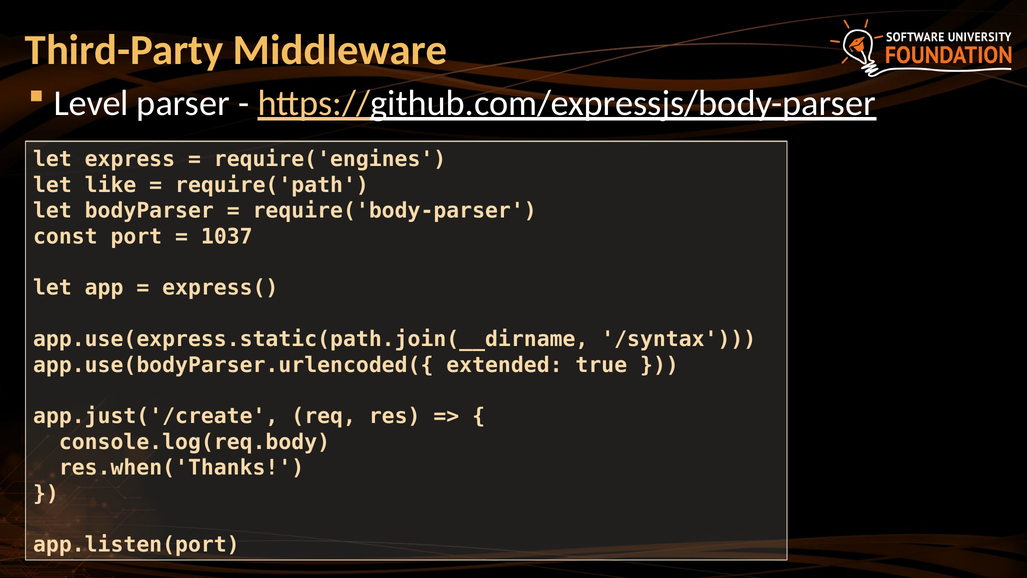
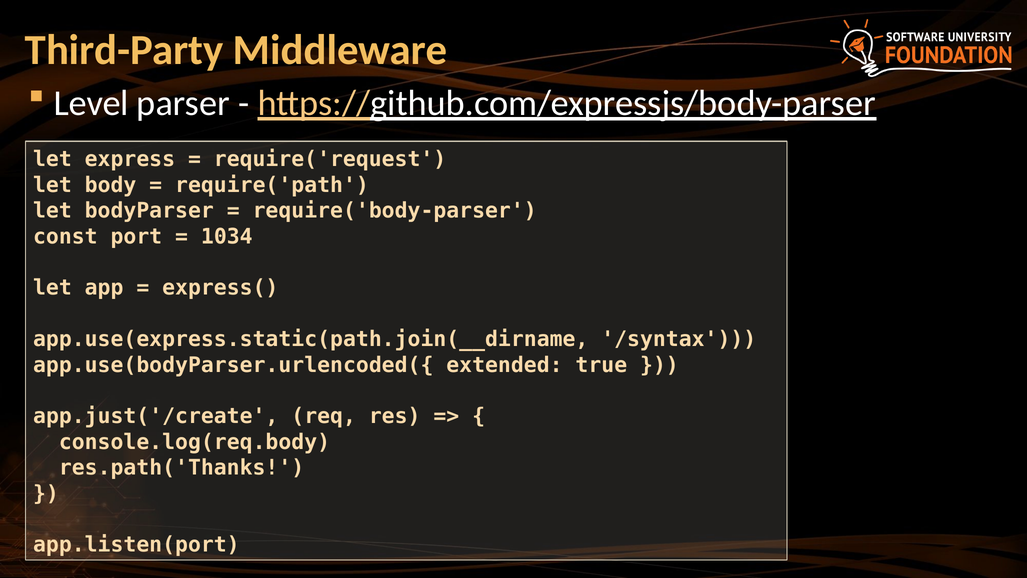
require('engines: require('engines -> require('request (330, 159)
like: like -> body (111, 185)
1037: 1037 -> 1034 (227, 236)
res.when('Thanks: res.when('Thanks -> res.path('Thanks (182, 468)
